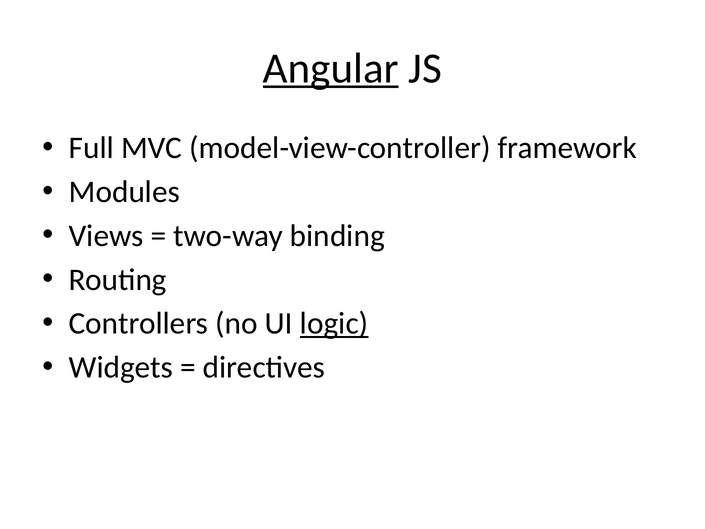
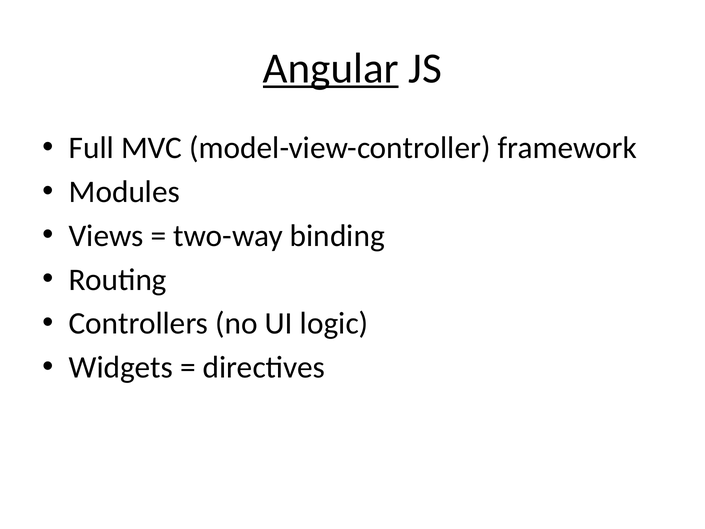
logic underline: present -> none (334, 323)
